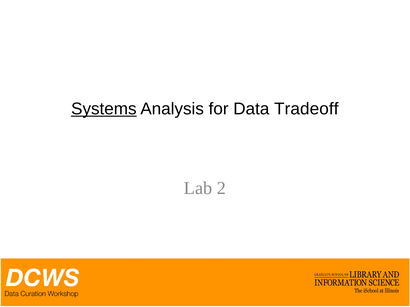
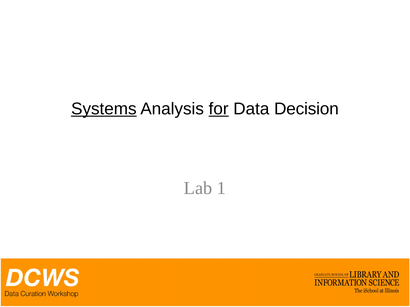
for underline: none -> present (219, 109)
Tradeoff: Tradeoff -> Decision (306, 109)
2: 2 -> 1 (221, 189)
